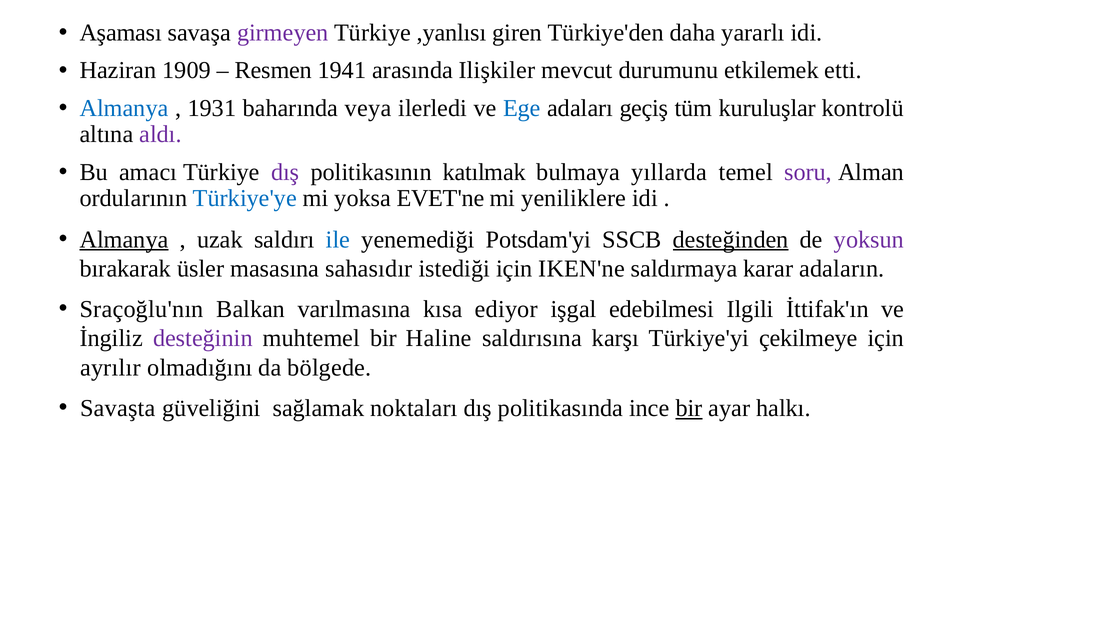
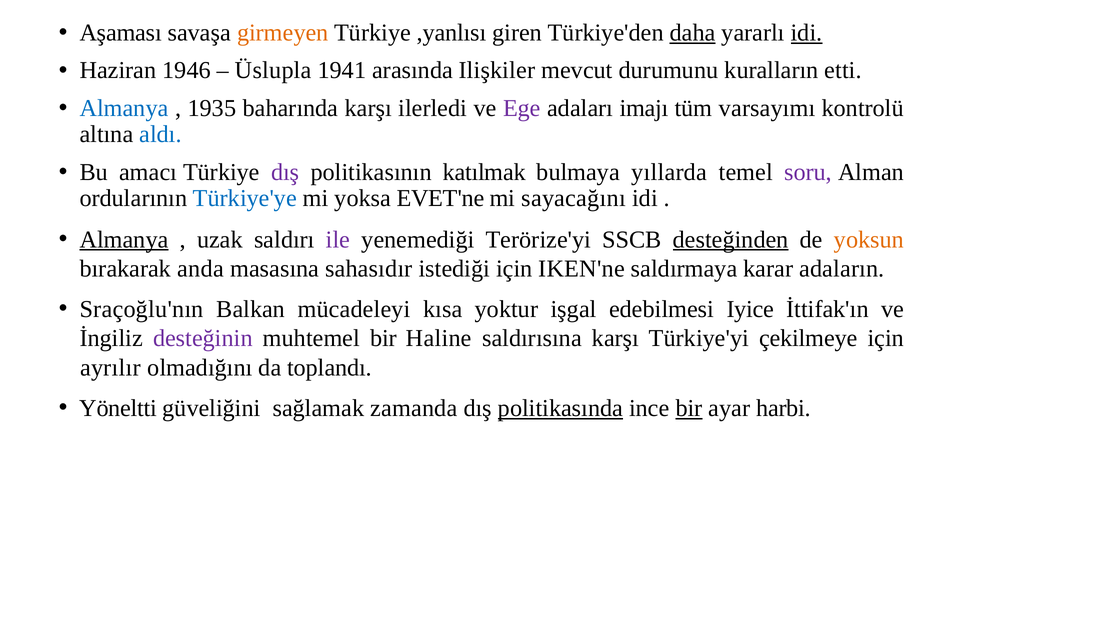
girmeyen colour: purple -> orange (283, 33)
daha underline: none -> present (693, 33)
idi underline: none -> present (807, 33)
1909: 1909 -> 1946 (187, 70)
Resmen: Resmen -> Üslupla (273, 70)
etkilemek: etkilemek -> kuralların (771, 70)
1931: 1931 -> 1935 (212, 108)
baharında veya: veya -> karşı (368, 108)
Ege colour: blue -> purple (522, 108)
geçiş: geçiş -> imajı (644, 108)
kuruluşlar: kuruluşlar -> varsayımı (767, 108)
aldı colour: purple -> blue (161, 134)
yeniliklere: yeniliklere -> sayacağını (574, 198)
ile colour: blue -> purple (338, 239)
Potsdam'yi: Potsdam'yi -> Terörize'yi (538, 239)
yoksun colour: purple -> orange (869, 239)
üsler: üsler -> anda (201, 269)
varılmasına: varılmasına -> mücadeleyi (354, 309)
ediyor: ediyor -> yoktur (506, 309)
Ilgili: Ilgili -> Iyice (750, 309)
bölgede: bölgede -> toplandı (330, 367)
Savaşta: Savaşta -> Yöneltti (118, 408)
noktaları: noktaları -> zamanda (414, 408)
politikasında underline: none -> present (561, 408)
halkı: halkı -> harbi (784, 408)
